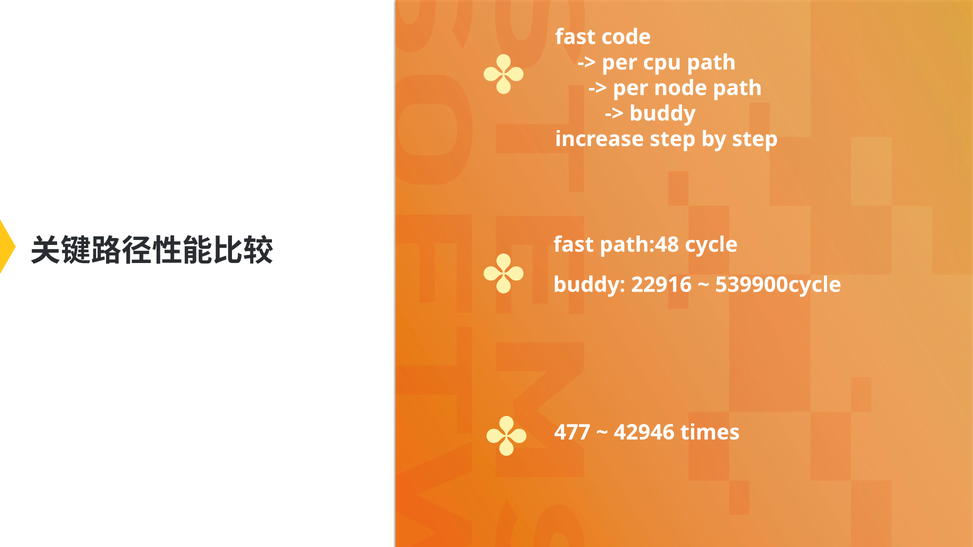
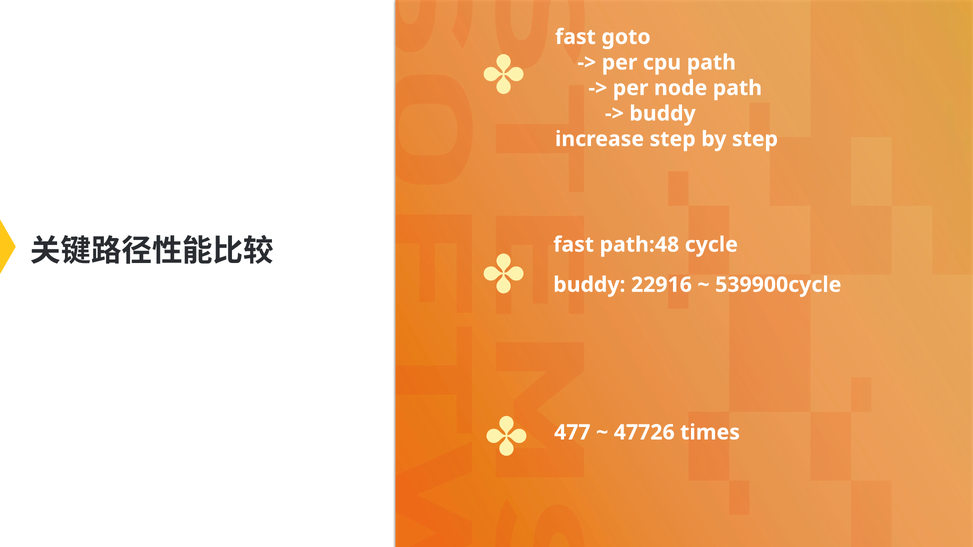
code: code -> goto (626, 37)
42946: 42946 -> 47726 (644, 433)
